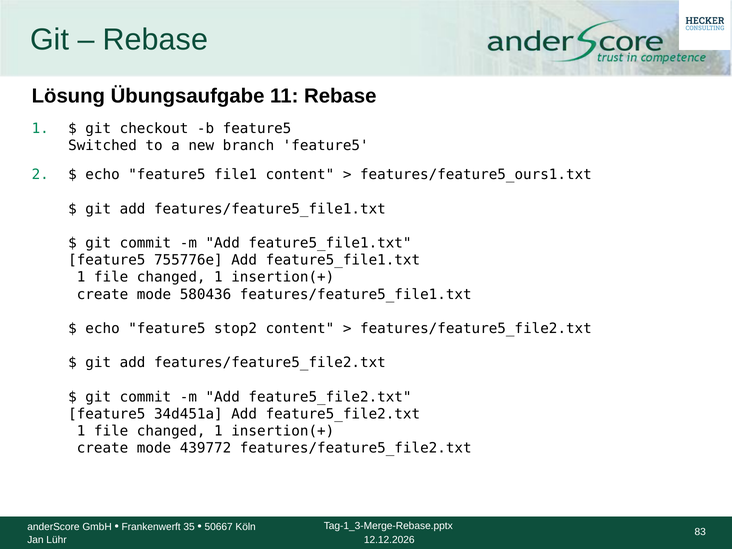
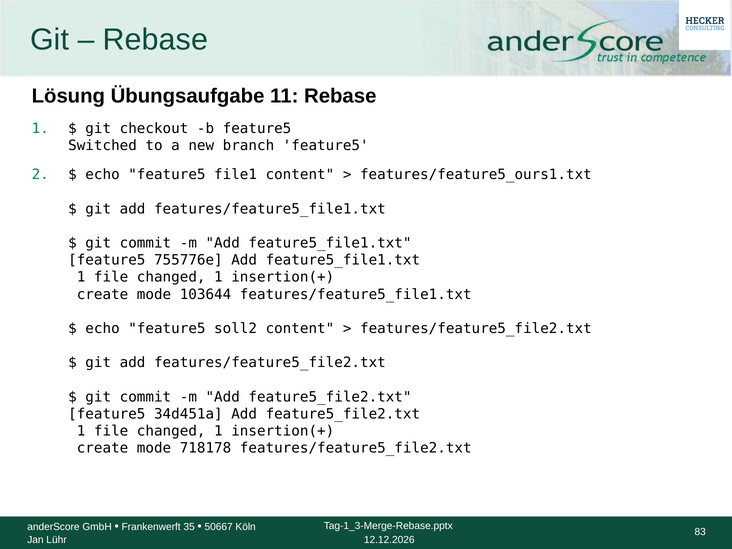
580436: 580436 -> 103644 (205, 294)
stop2: stop2 -> soll2 (236, 329)
439772: 439772 -> 718178 (205, 448)
